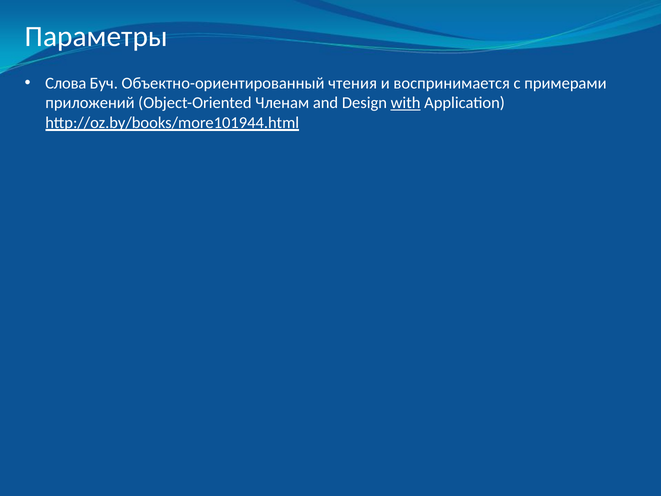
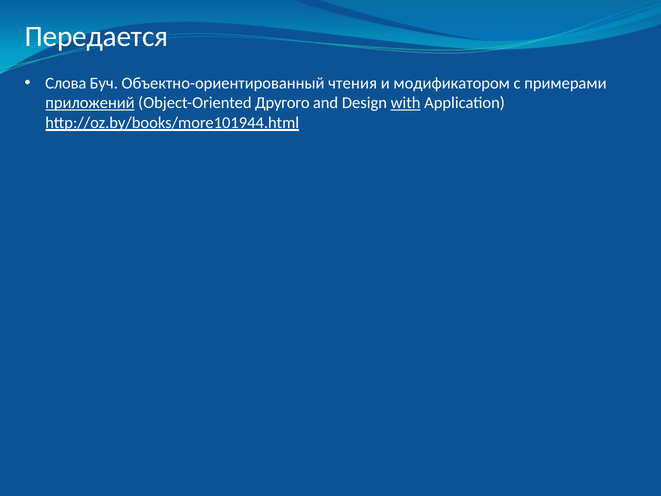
Параметры: Параметры -> Передается (96, 37)
воспринимается: воспринимается -> модификатором (452, 83)
приложений underline: none -> present (90, 103)
Членам: Членам -> Другого (282, 103)
